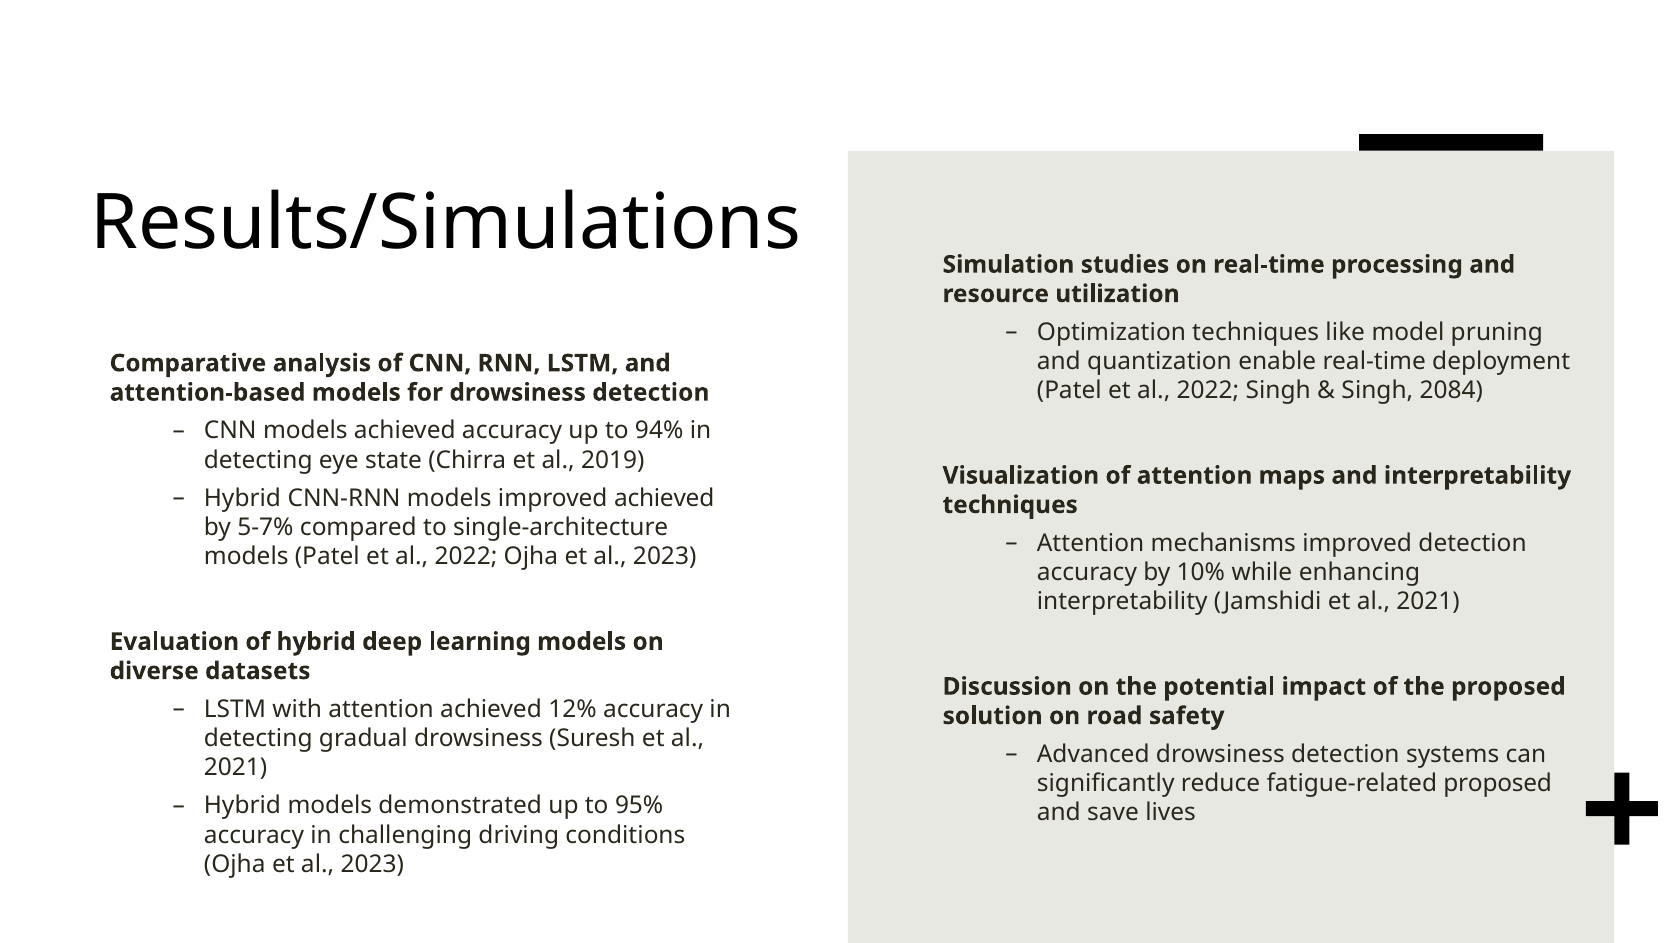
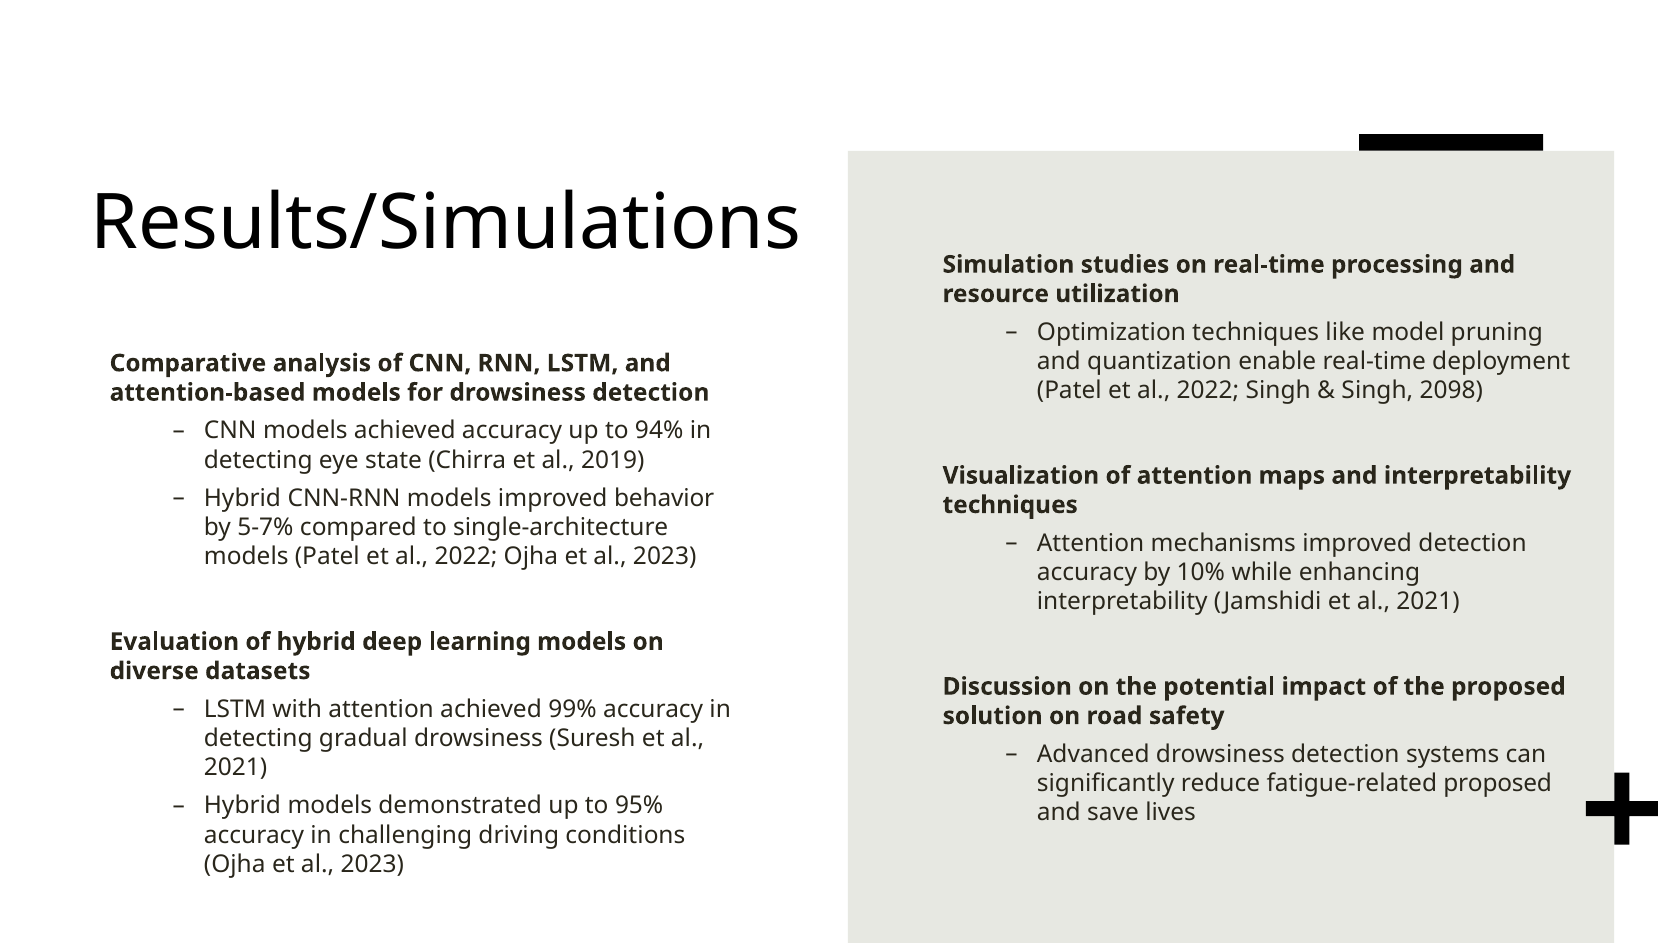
2084: 2084 -> 2098 (1451, 391)
improved achieved: achieved -> behavior (664, 498)
12%: 12% -> 99% (573, 709)
